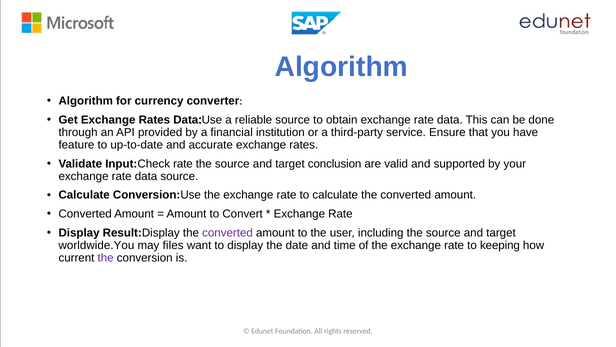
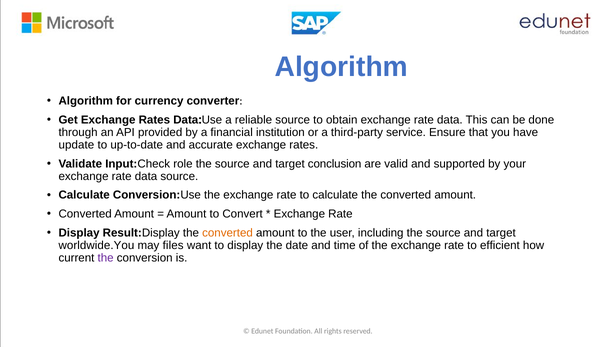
feature: feature -> update (76, 145)
Input:Check rate: rate -> role (183, 163)
converted colour: purple -> orange (227, 233)
keeping: keeping -> efficient (500, 245)
